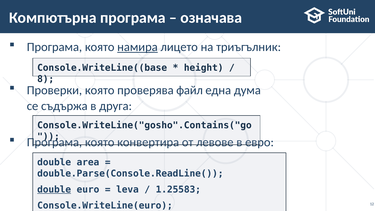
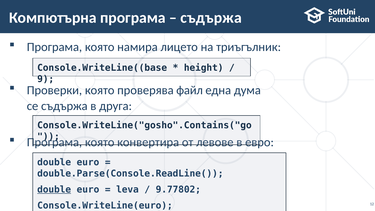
означава: означава -> съдържа (211, 18)
намира underline: present -> none (137, 47)
8: 8 -> 9 (46, 79)
area: area -> euro (88, 162)
1.25583: 1.25583 -> 9.77802 (178, 190)
